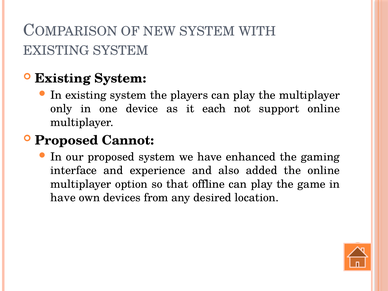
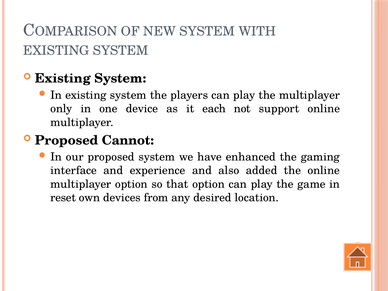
that offline: offline -> option (209, 184)
have: have -> reset (63, 198)
